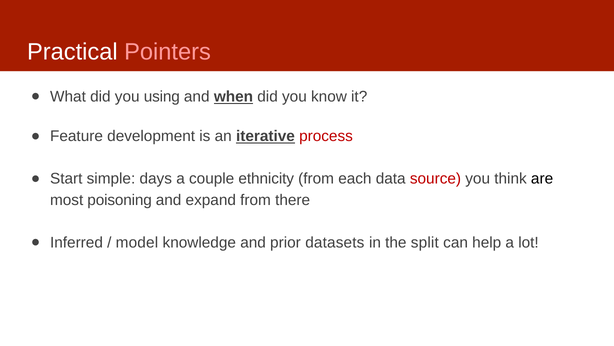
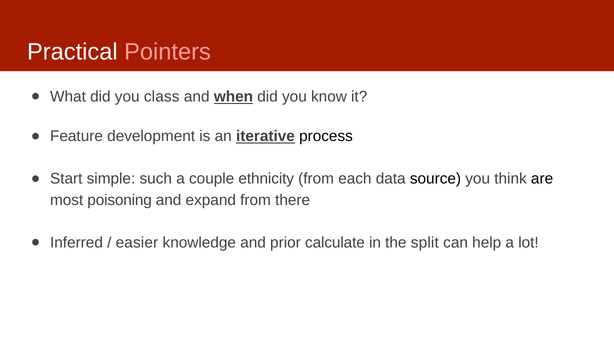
using: using -> class (162, 97)
process colour: red -> black (326, 136)
days: days -> such (156, 179)
source colour: red -> black (435, 179)
model: model -> easier (137, 242)
datasets: datasets -> calculate (335, 242)
